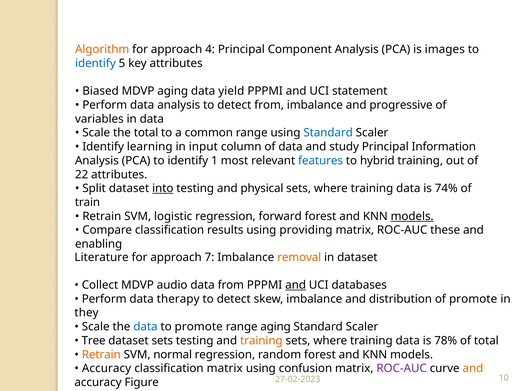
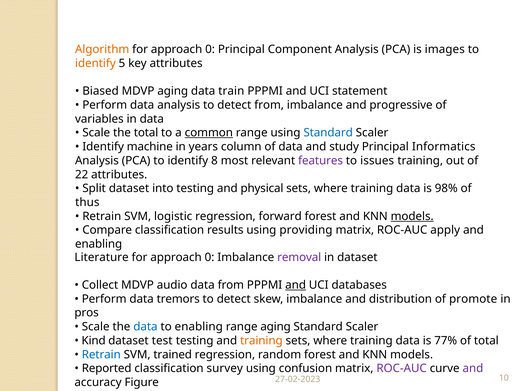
4: 4 -> 0 (210, 49)
identify colour: blue -> orange (95, 63)
yield: yield -> train (231, 91)
common underline: none -> present (209, 133)
learning: learning -> machine (150, 147)
input: input -> years (203, 147)
Information: Information -> Informatics (444, 147)
1: 1 -> 8 (214, 161)
features colour: blue -> purple (321, 161)
hybrid: hybrid -> issues (377, 161)
into underline: present -> none (163, 188)
74%: 74% -> 98% (446, 188)
train: train -> thus (87, 202)
these: these -> apply (445, 230)
7: 7 -> 0 (209, 257)
removal colour: orange -> purple (299, 257)
therapy: therapy -> tremors (178, 299)
they: they -> pros (87, 313)
to promote: promote -> enabling (199, 327)
Tree: Tree -> Kind (94, 340)
dataset sets: sets -> test (162, 340)
78%: 78% -> 77% (446, 340)
Retrain colour: orange -> blue (101, 354)
normal: normal -> trained (173, 354)
Accuracy: Accuracy -> Reported (107, 368)
classification matrix: matrix -> survey (225, 368)
and colour: orange -> purple (473, 368)
